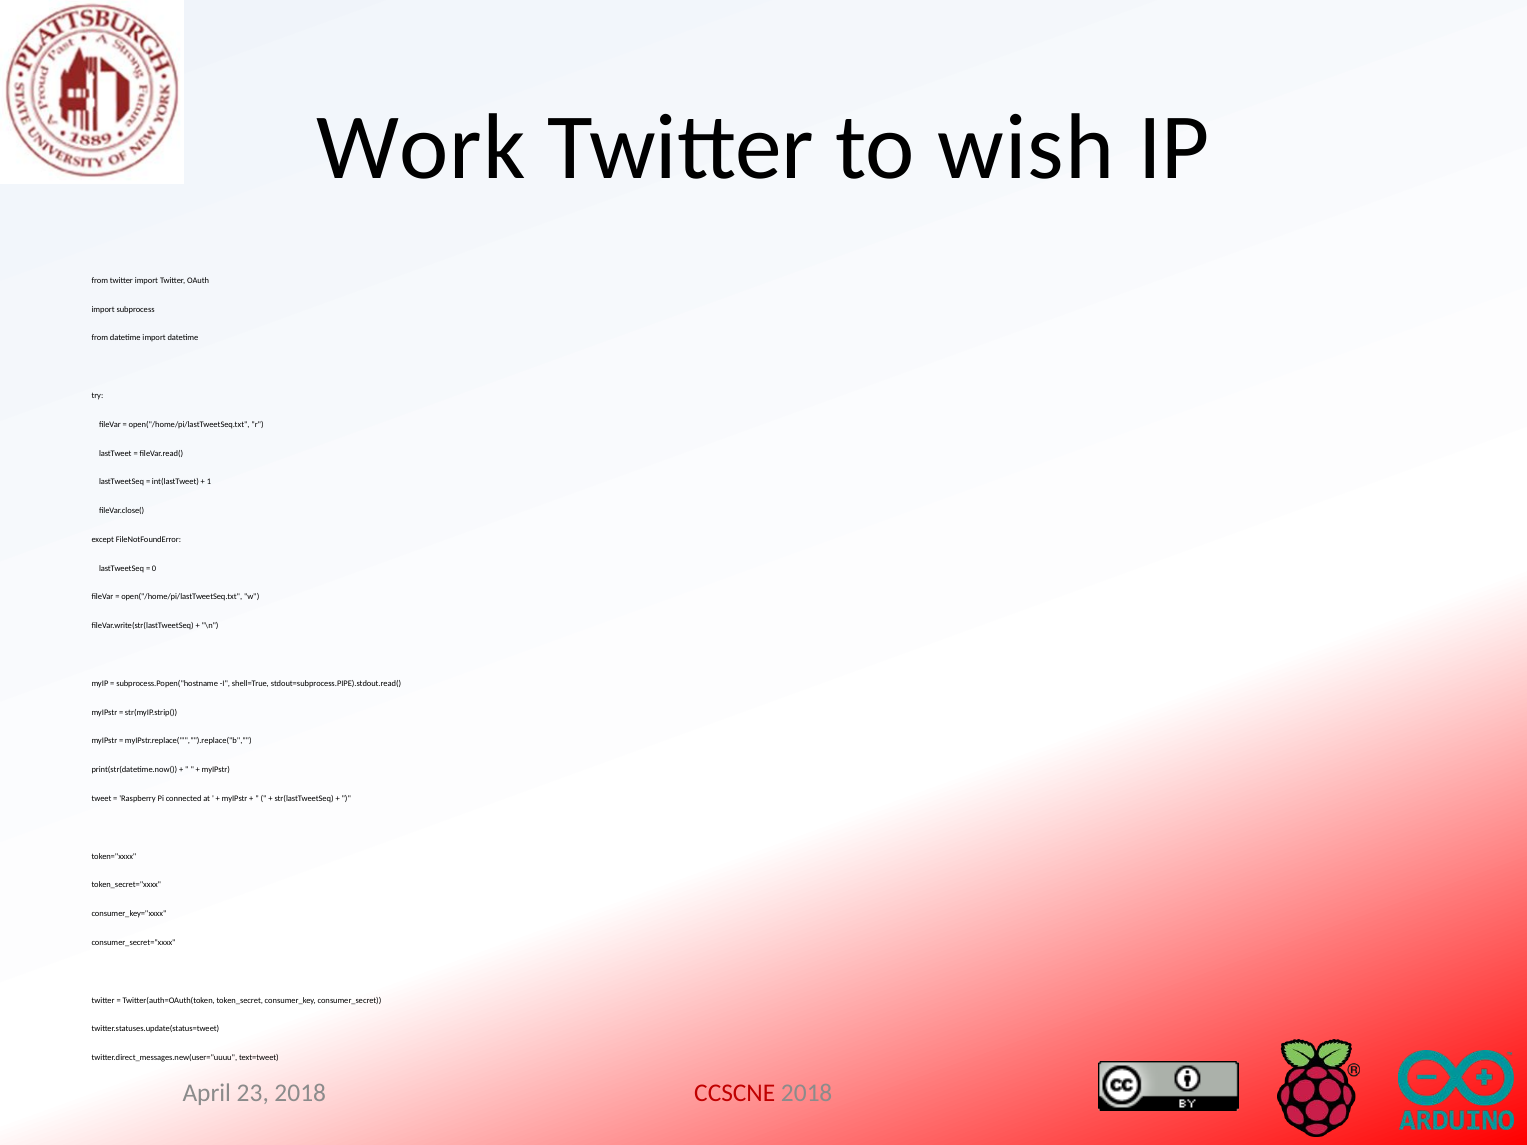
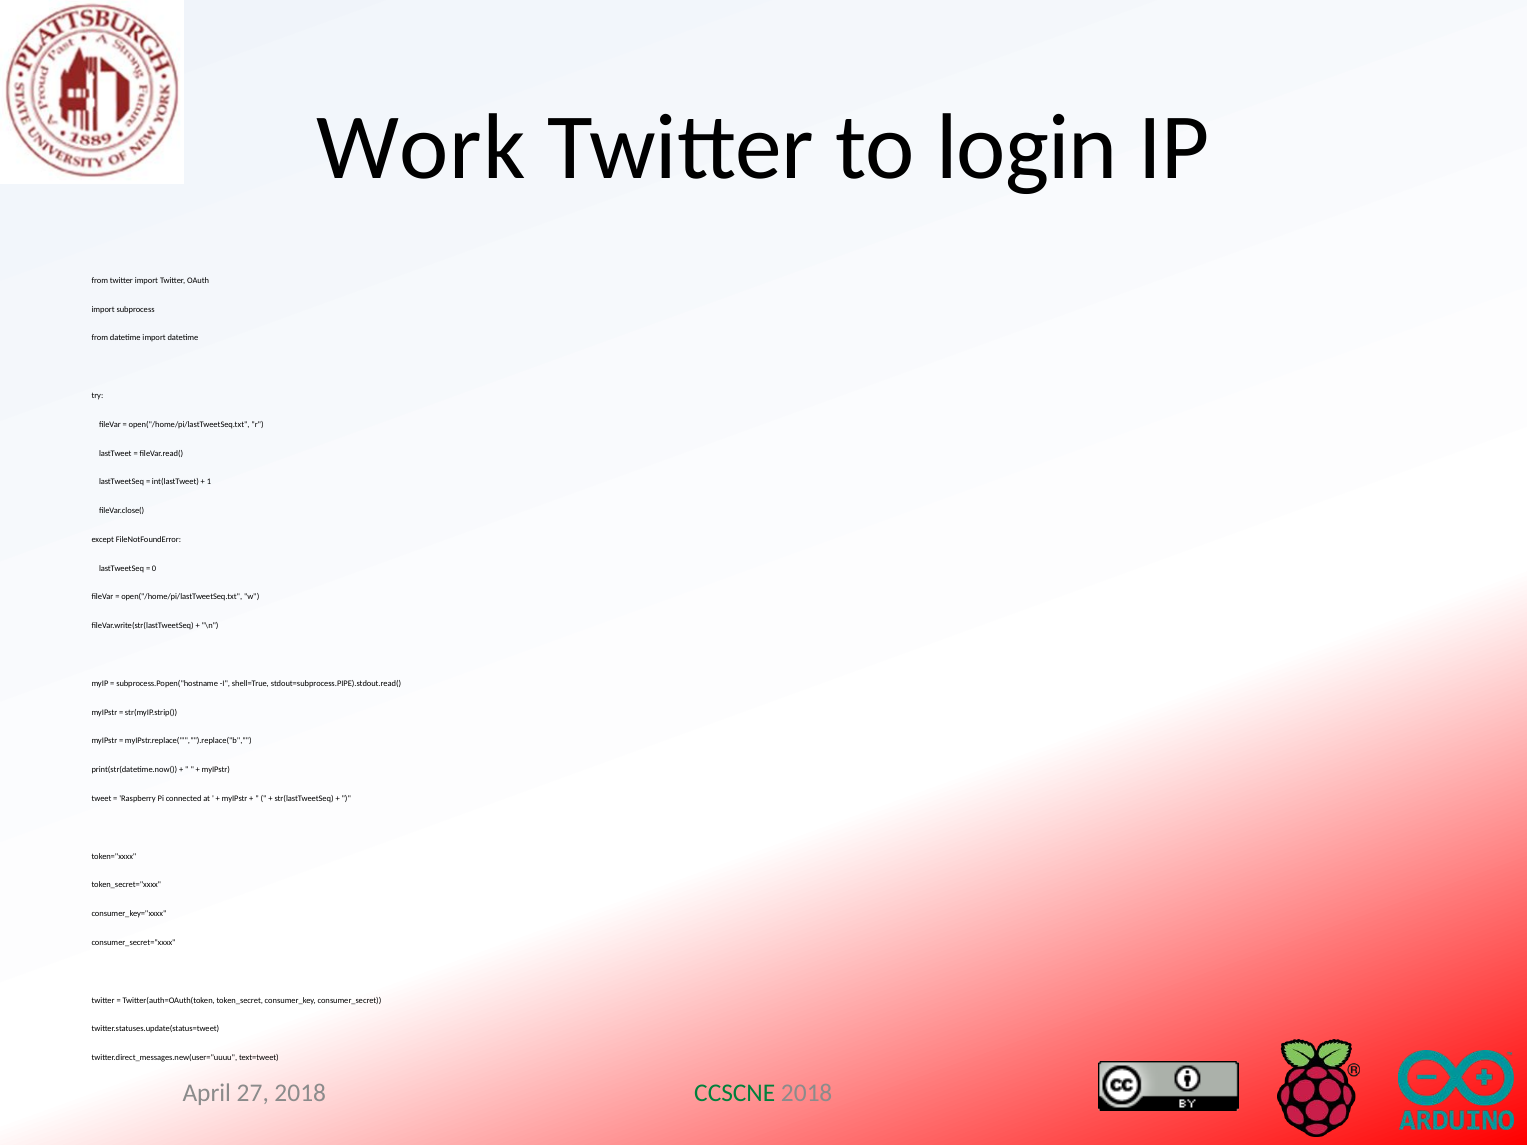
wish: wish -> login (1027, 148)
CCSCNE colour: red -> green (735, 1093)
23: 23 -> 27 (253, 1094)
